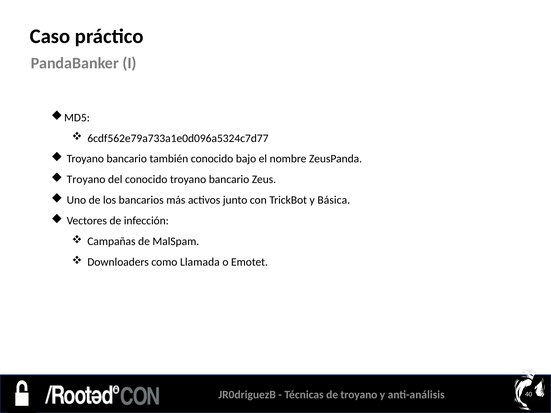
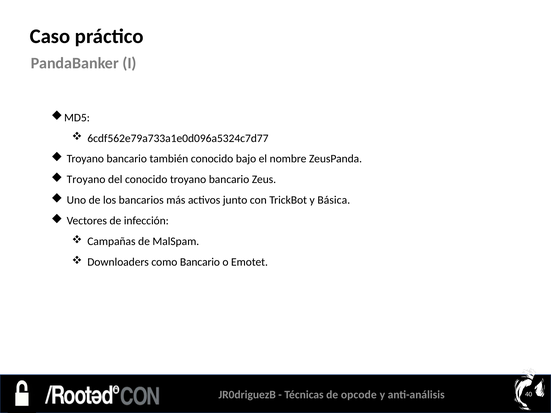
como Llamada: Llamada -> Bancario (200, 262)
de troyano: troyano -> opcode (359, 395)
